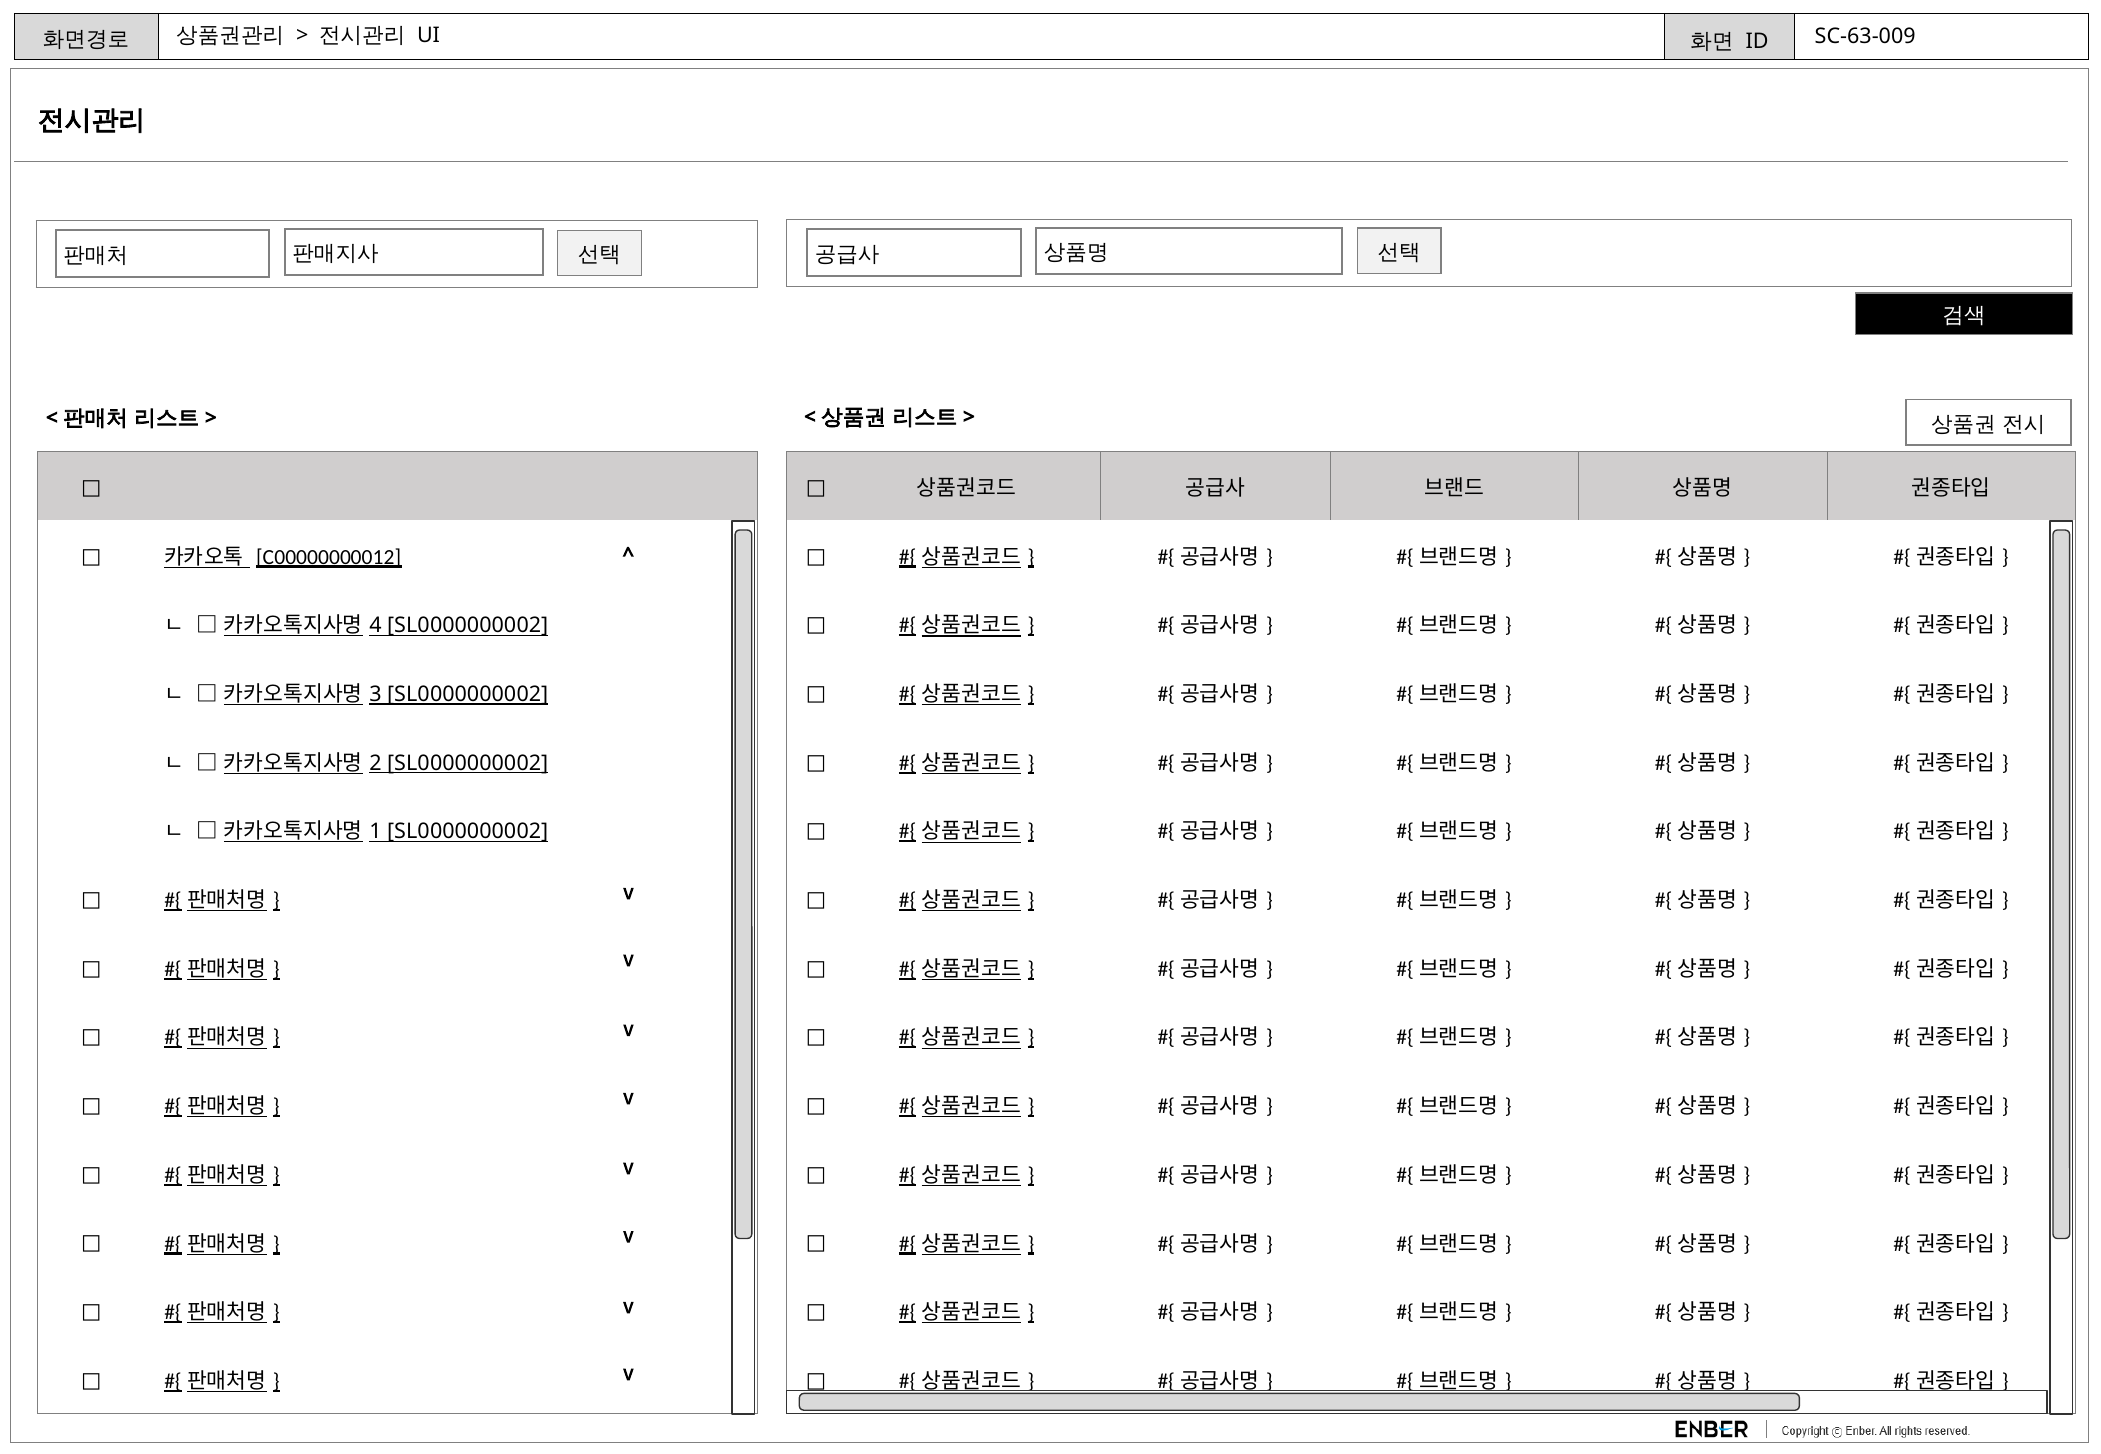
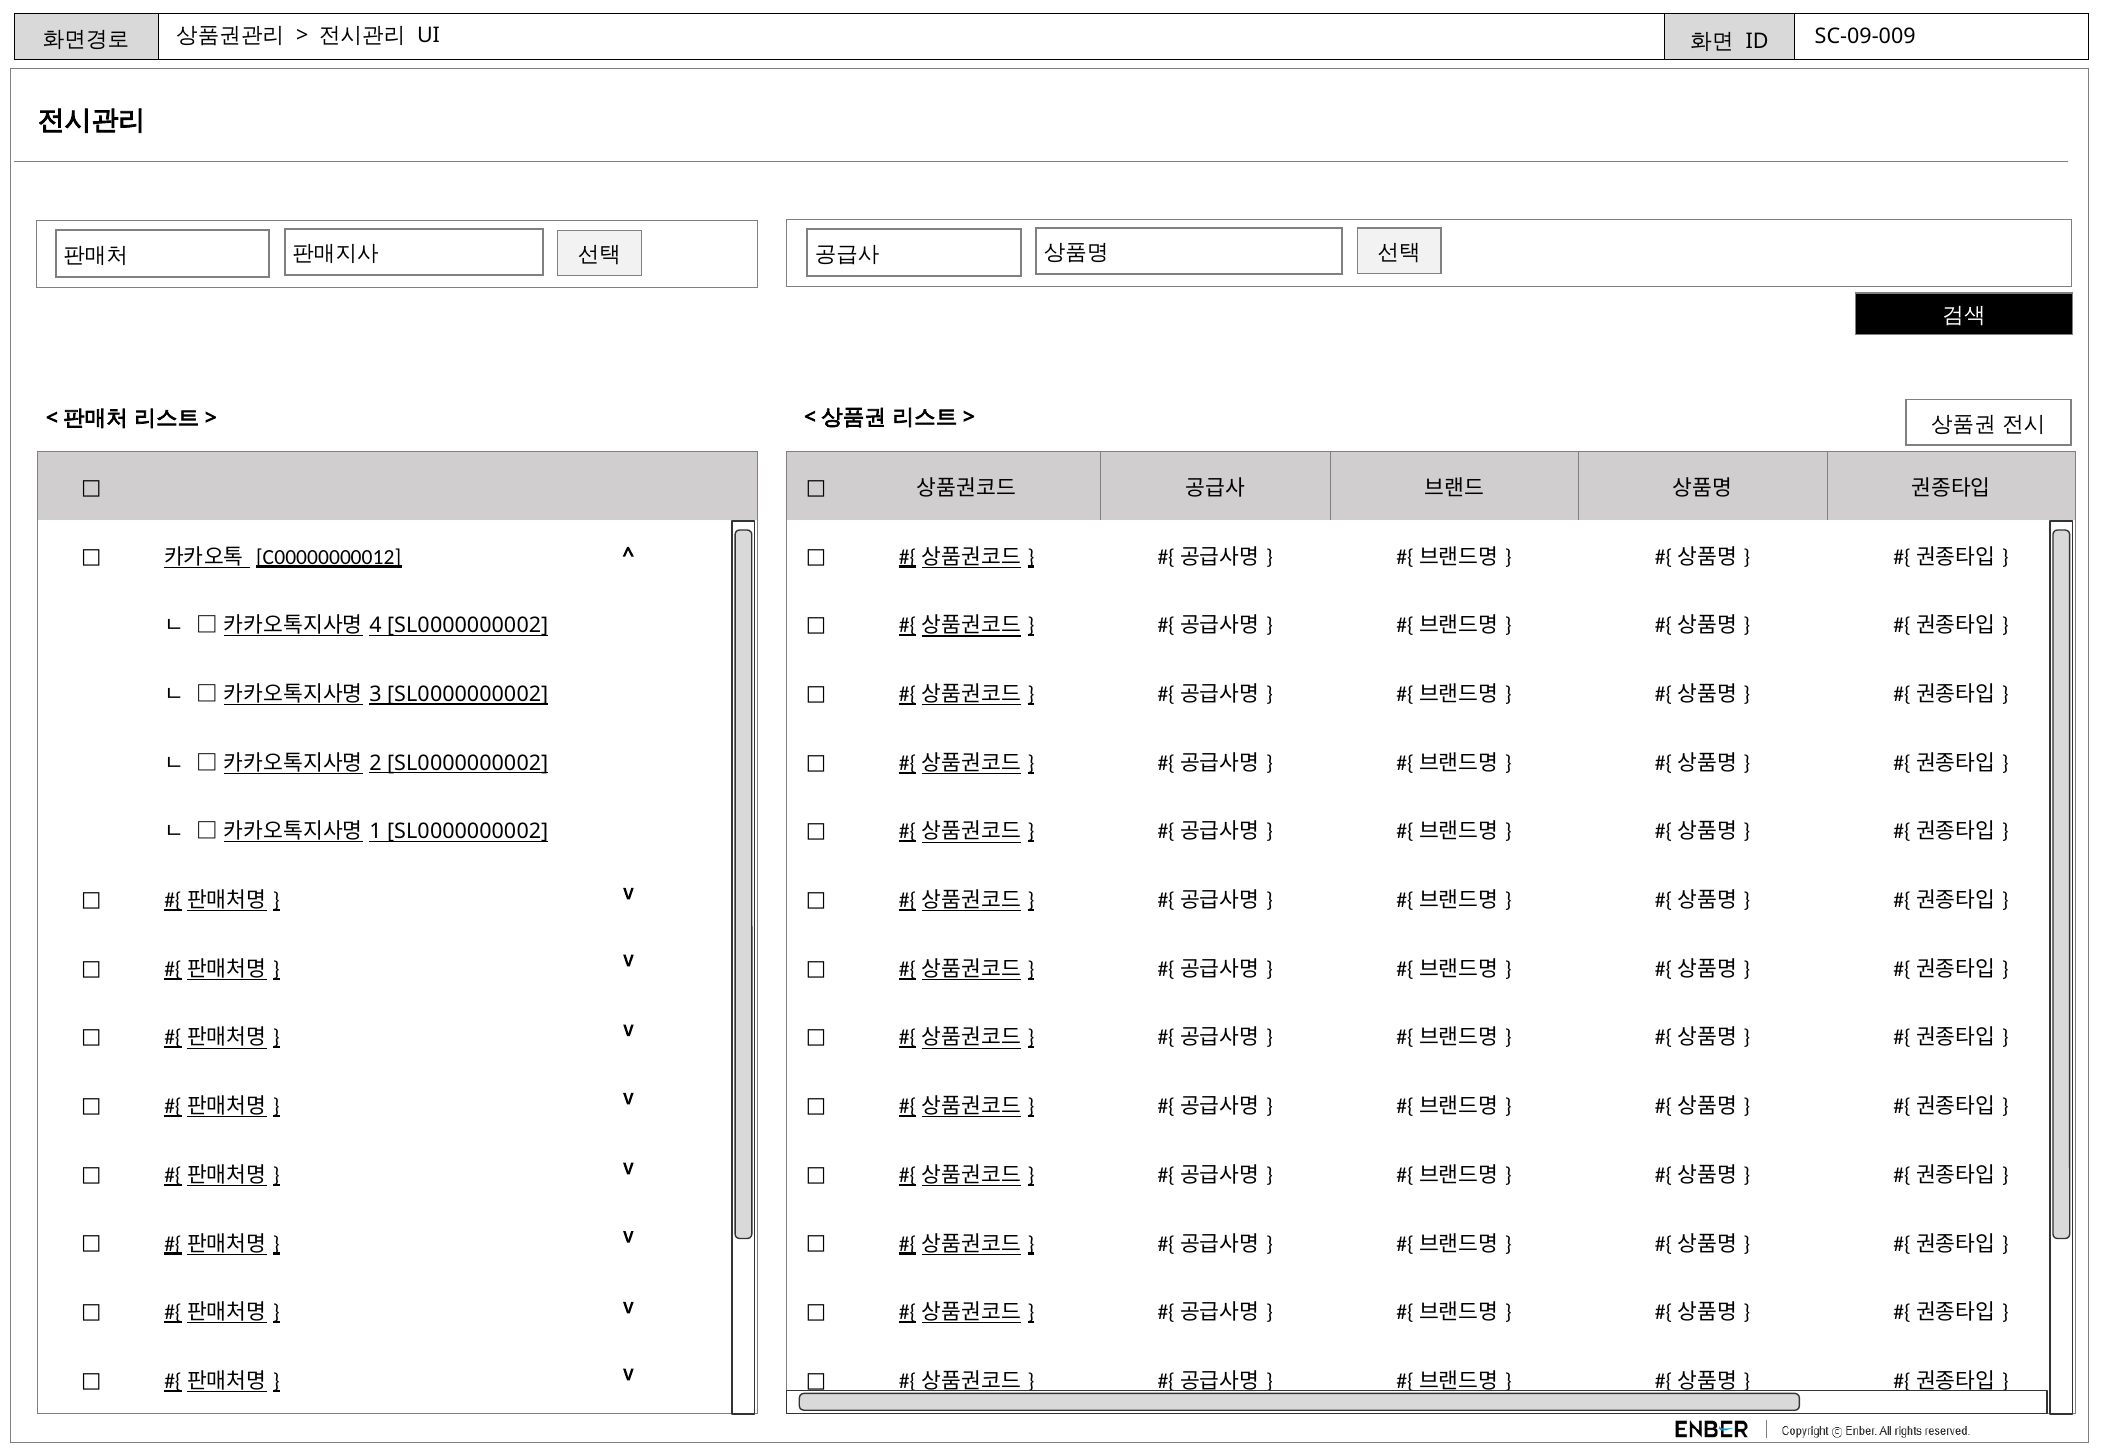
SC-63-009: SC-63-009 -> SC-09-009 (1865, 37)
